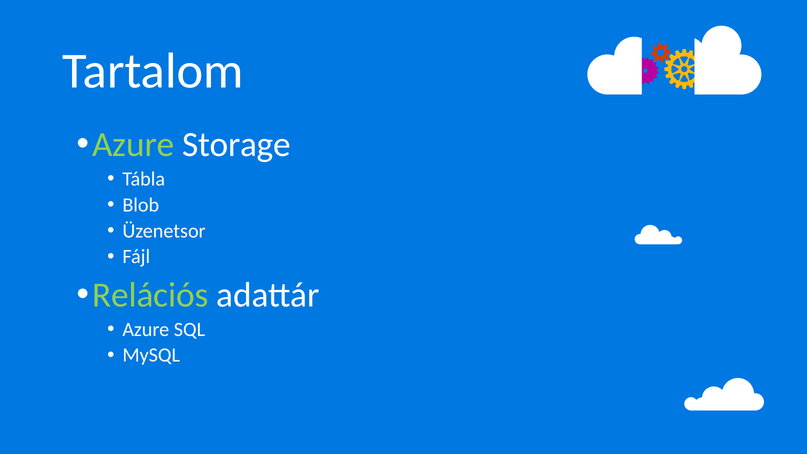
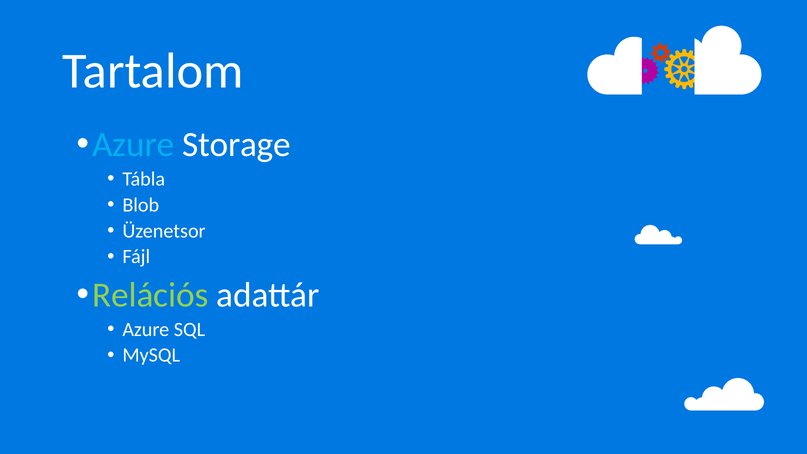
Azure colour: light green -> light blue (133, 145)
